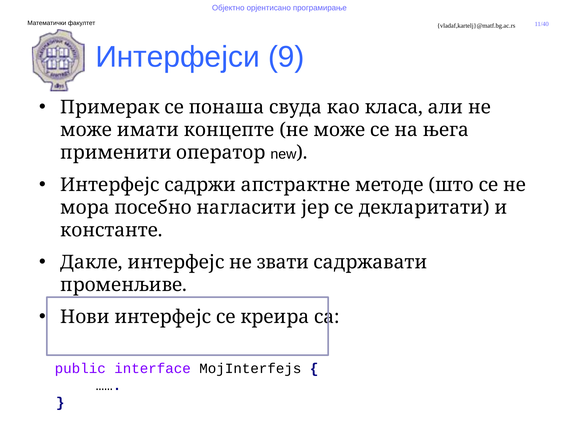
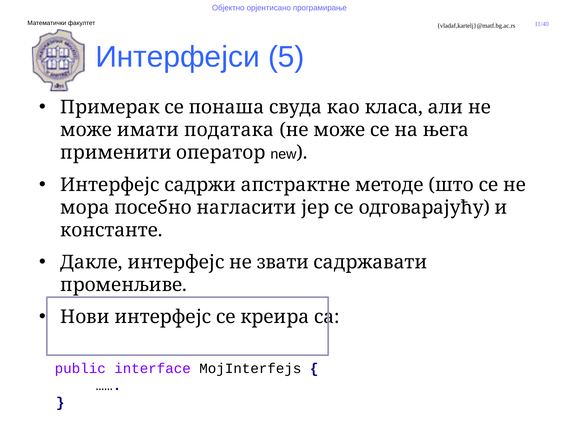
9: 9 -> 5 (286, 57)
концепте: концепте -> података (229, 130)
декларитати: декларитати -> одговарајућу (424, 208)
